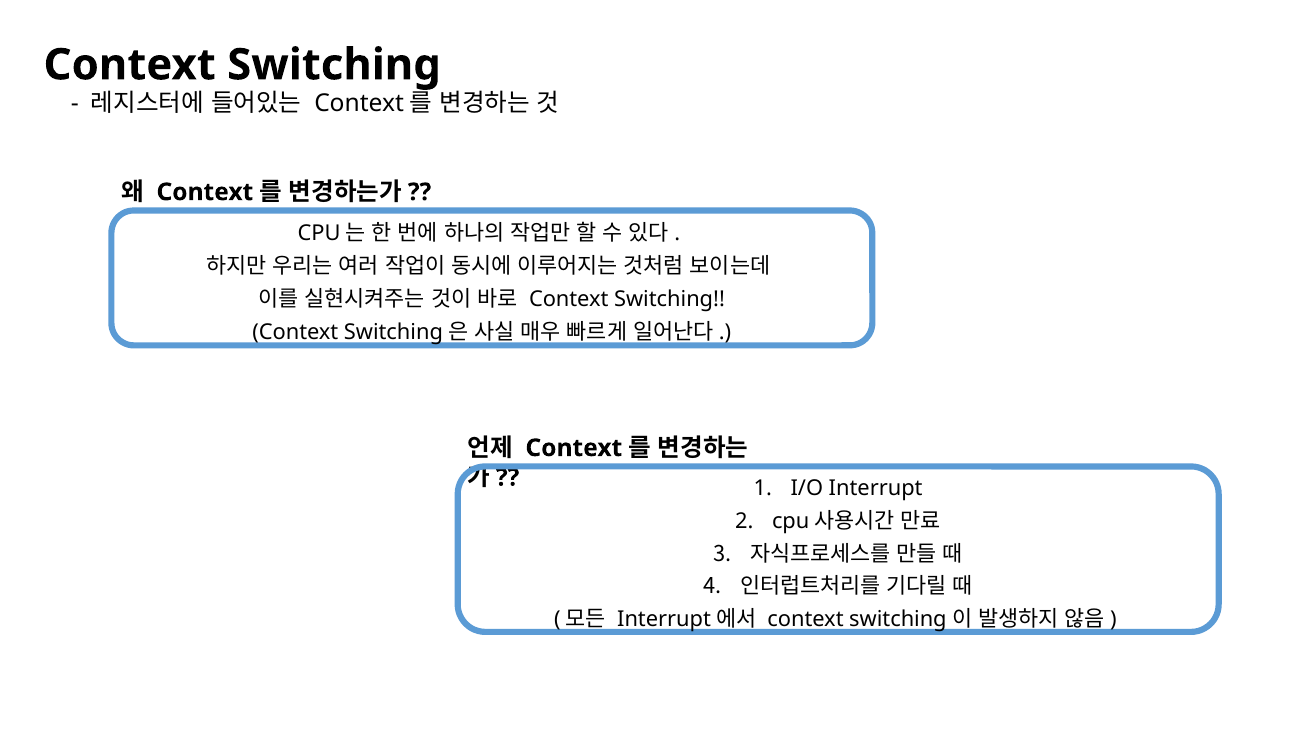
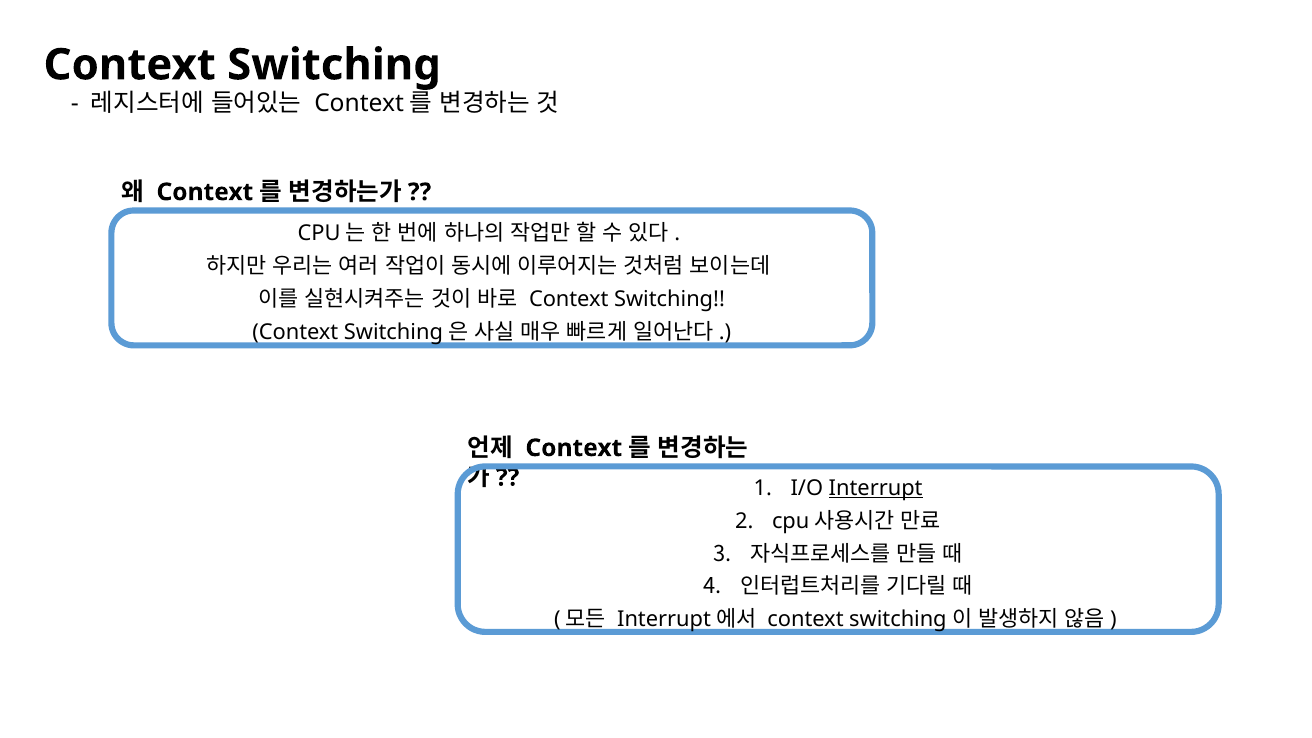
Interrupt underline: none -> present (876, 488)
